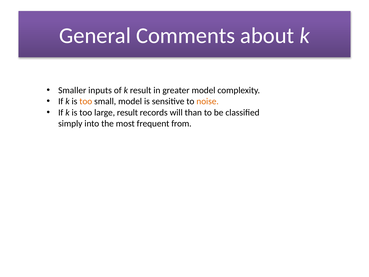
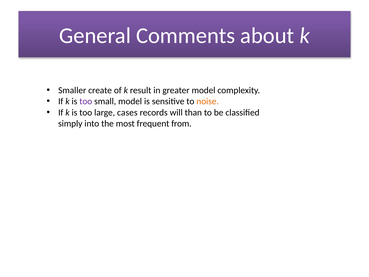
inputs: inputs -> create (100, 90)
too colour: orange -> purple (86, 101)
large result: result -> cases (127, 112)
